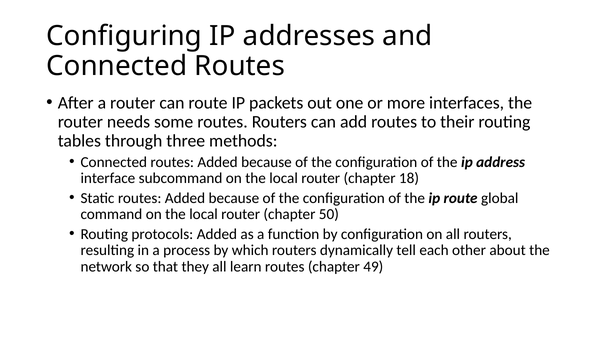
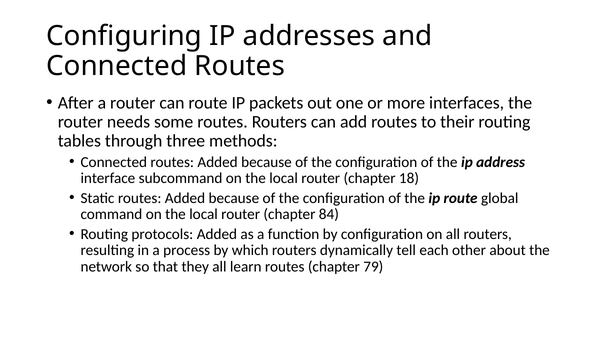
50: 50 -> 84 (329, 214)
49: 49 -> 79 (373, 267)
